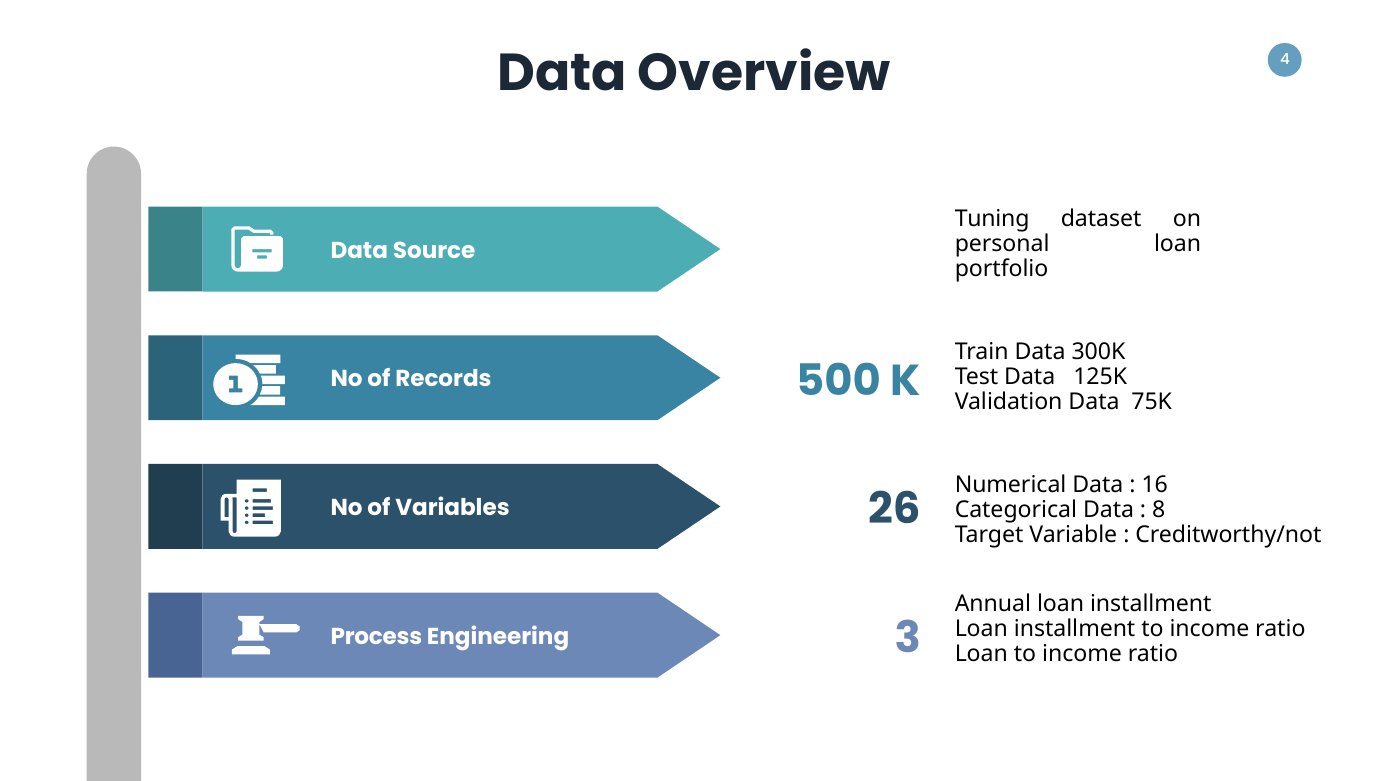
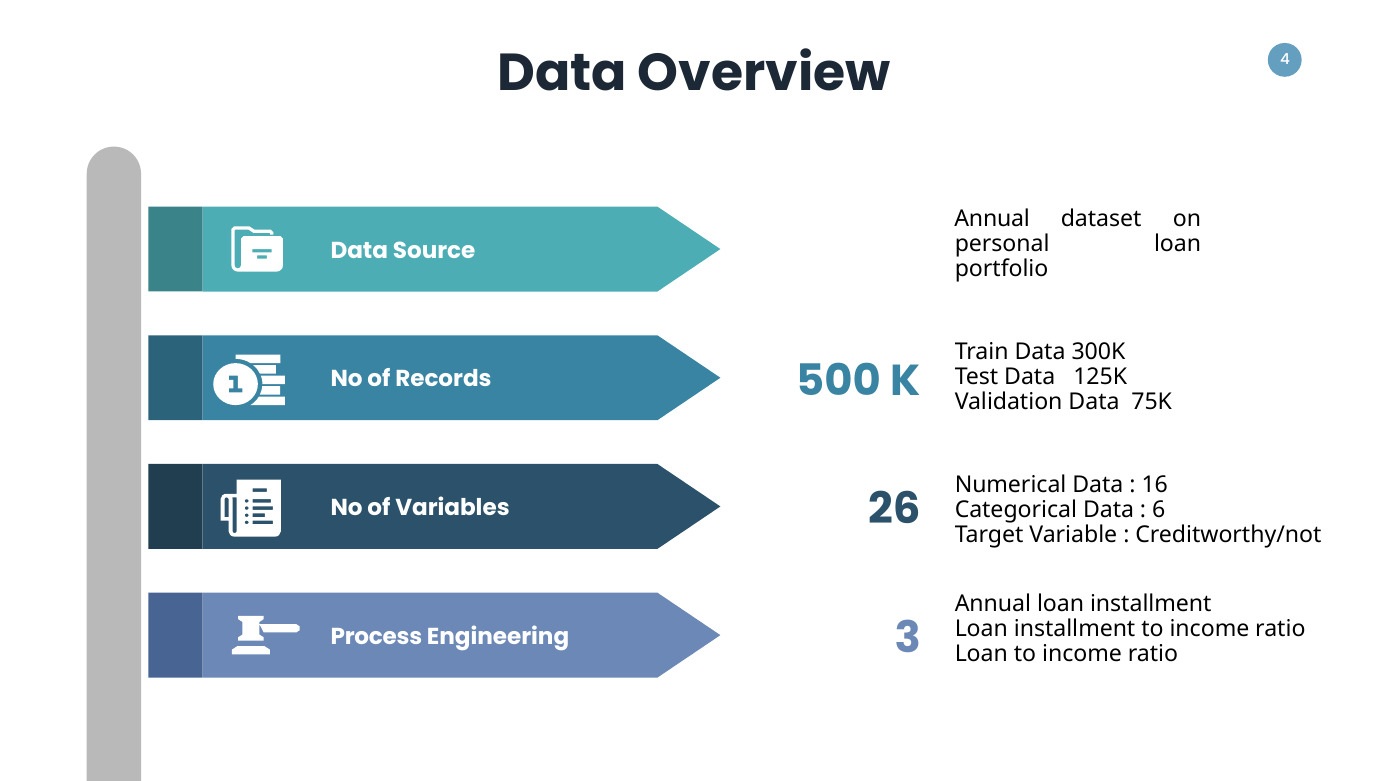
Tuning: Tuning -> Annual (992, 219)
8: 8 -> 6 (1159, 510)
